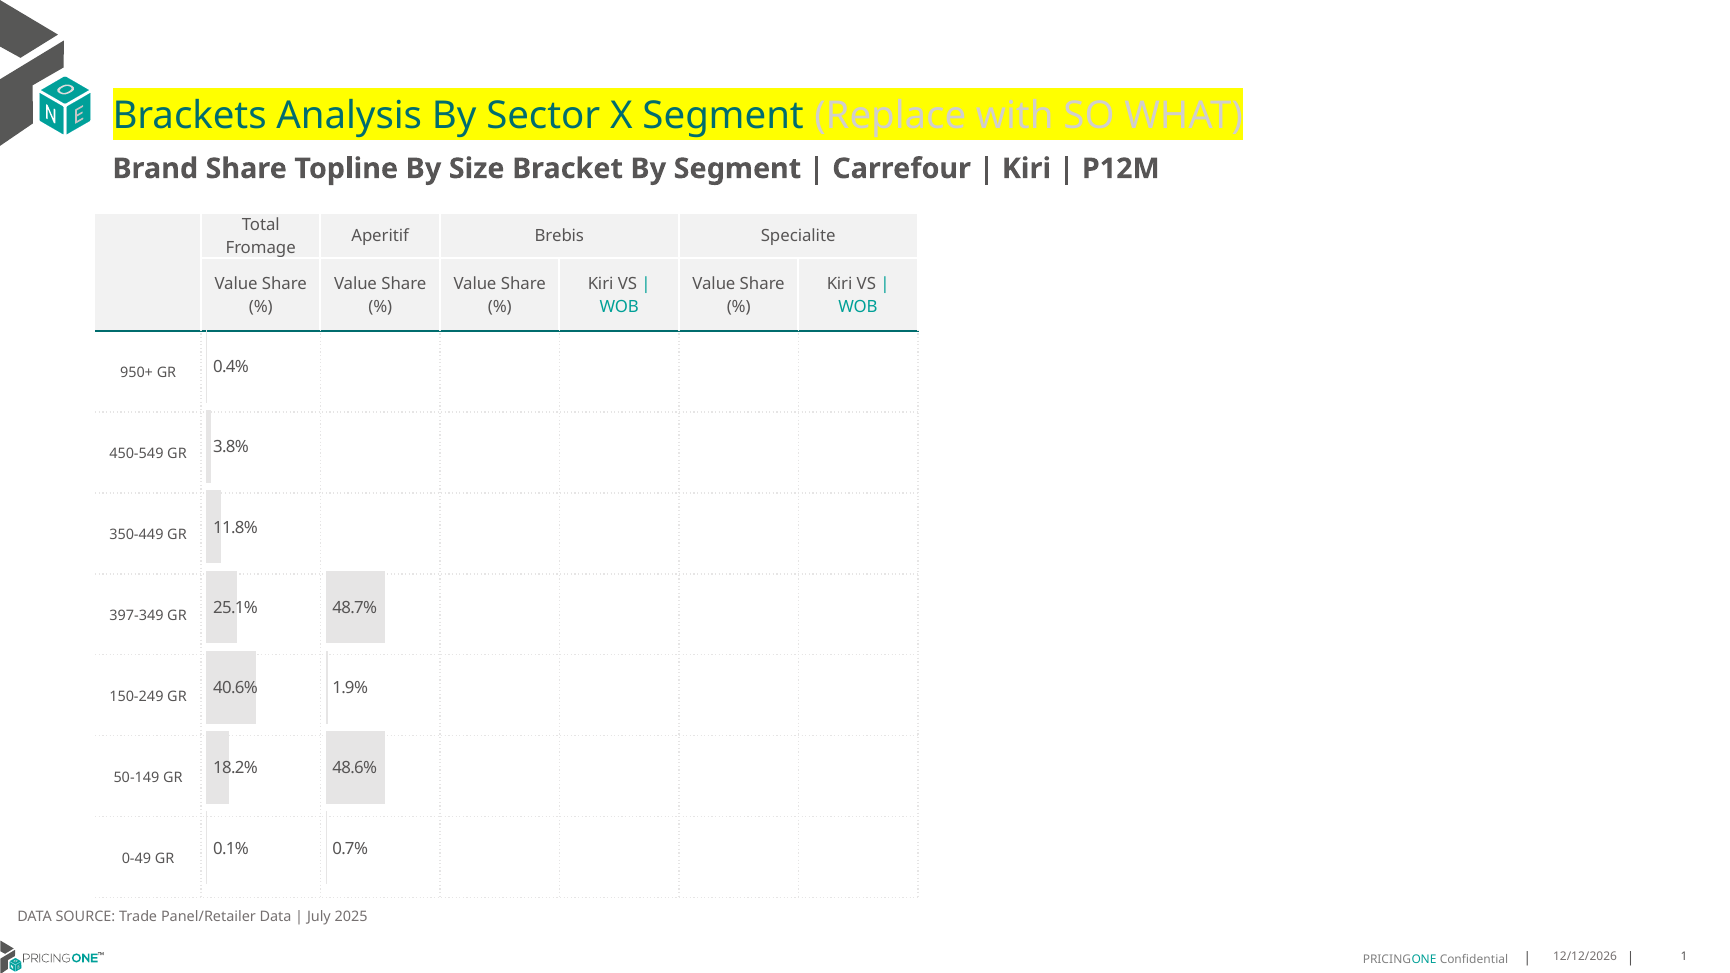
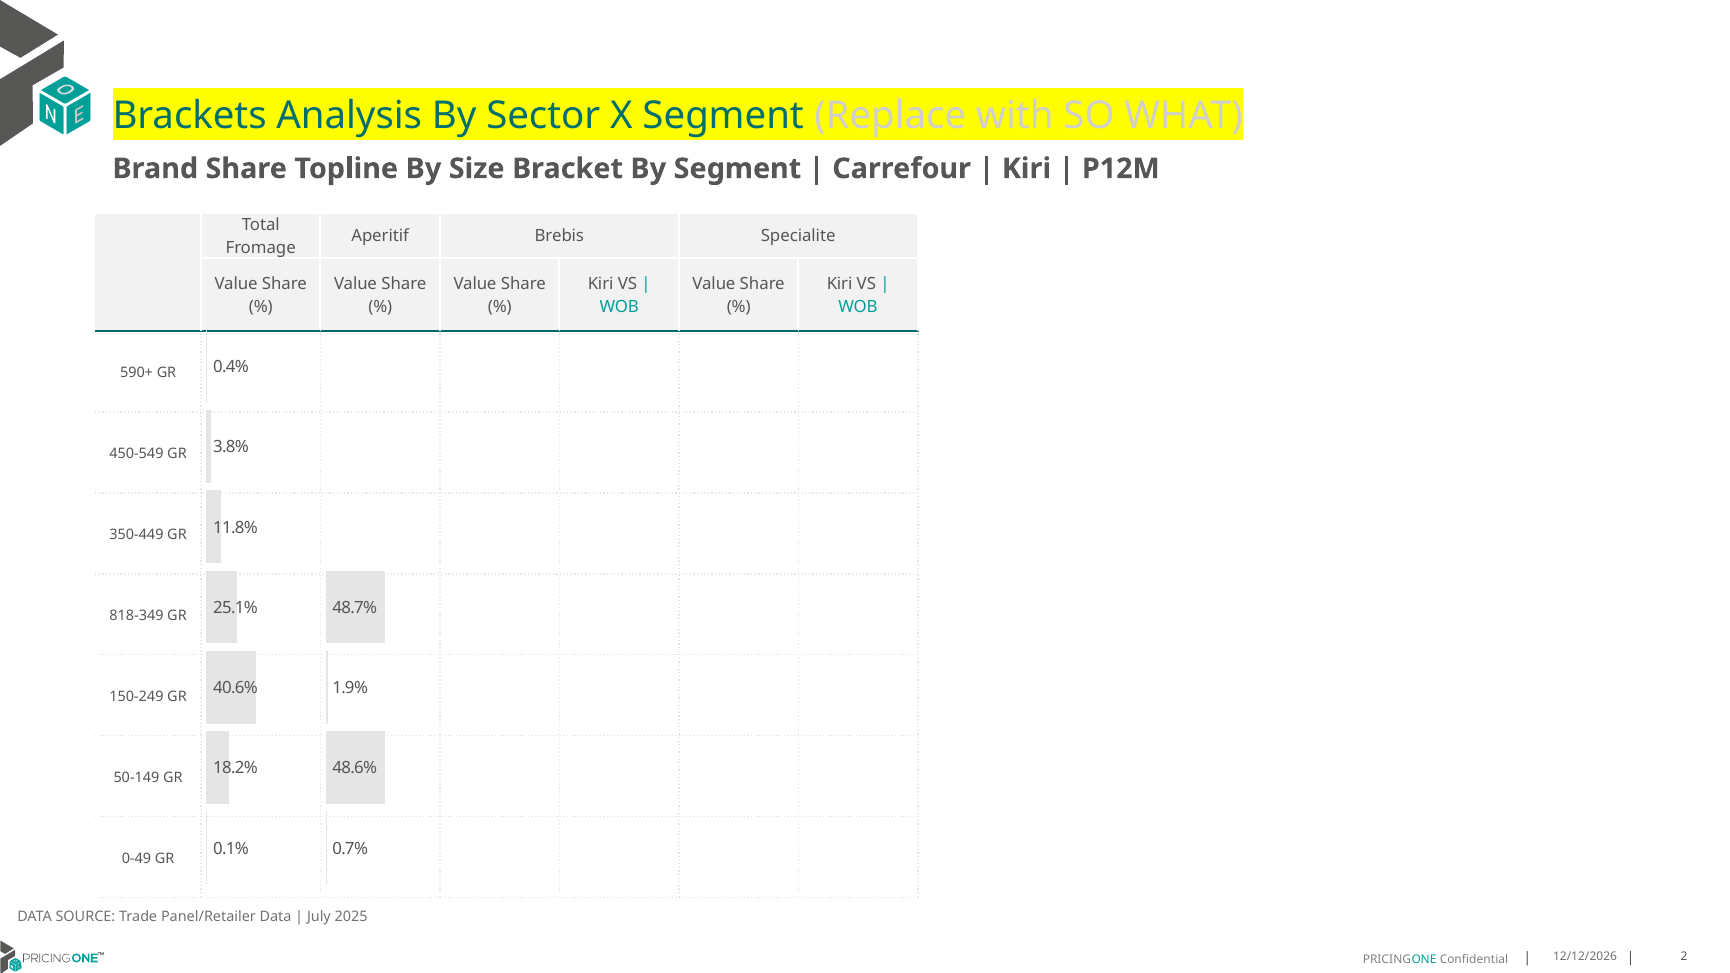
950+: 950+ -> 590+ (137, 372)
397-349: 397-349 -> 818-349 (137, 615)
1: 1 -> 2 (1684, 957)
